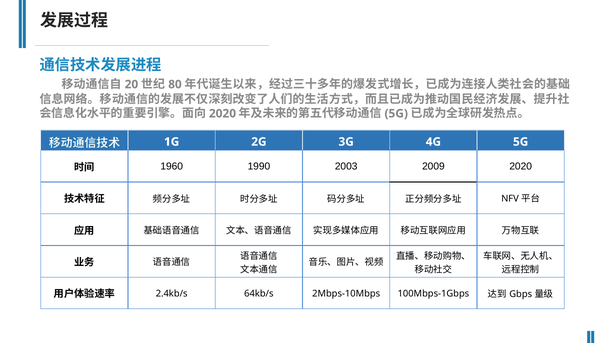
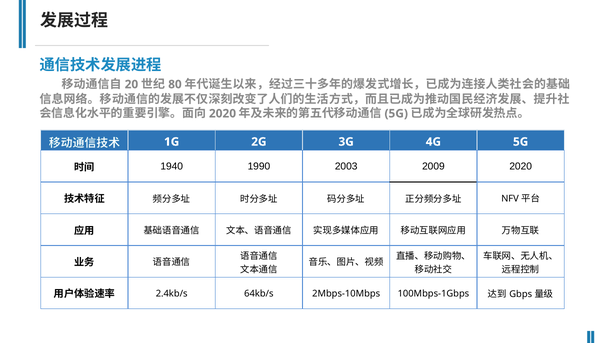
1960: 1960 -> 1940 (172, 166)
